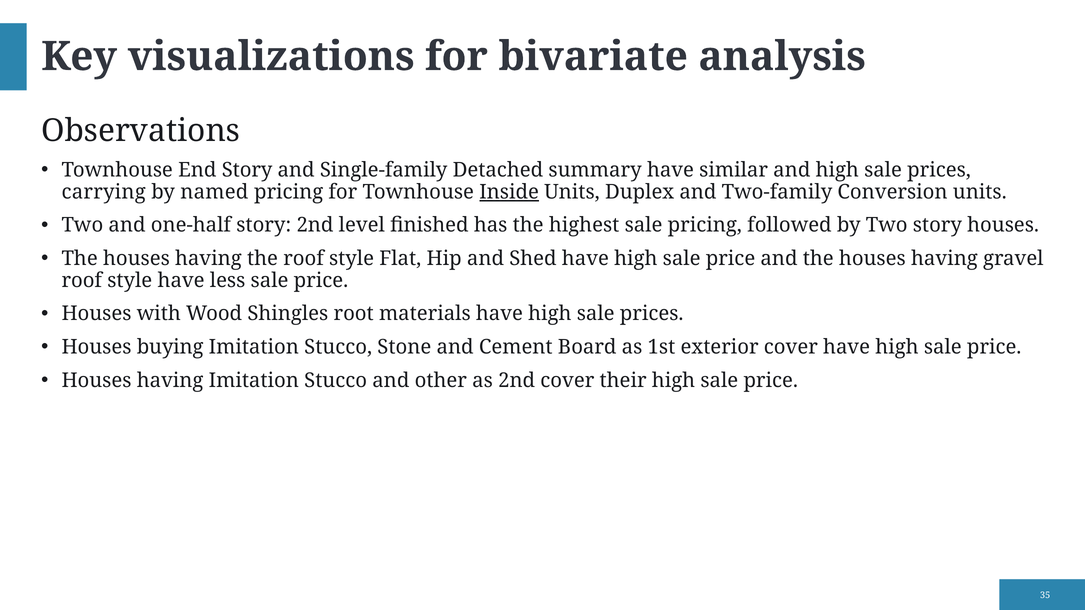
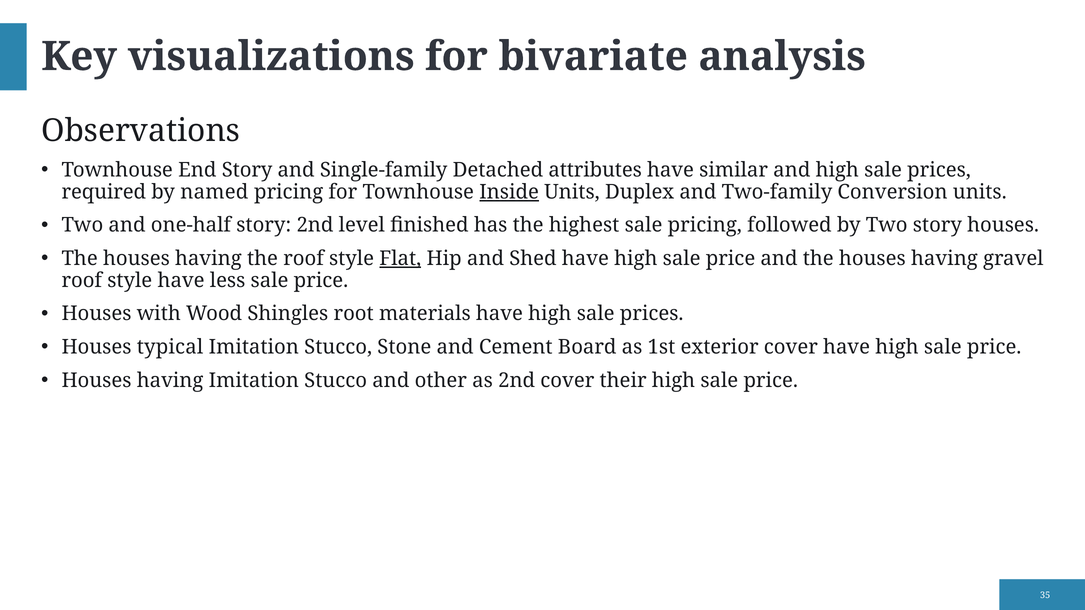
summary: summary -> attributes (595, 170)
carrying: carrying -> required (104, 192)
Flat underline: none -> present (400, 259)
buying: buying -> typical (170, 347)
